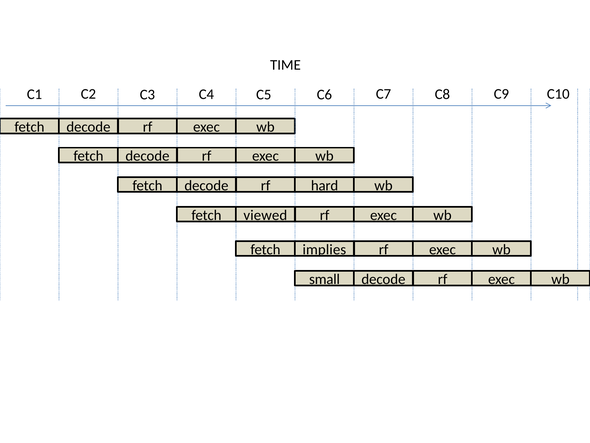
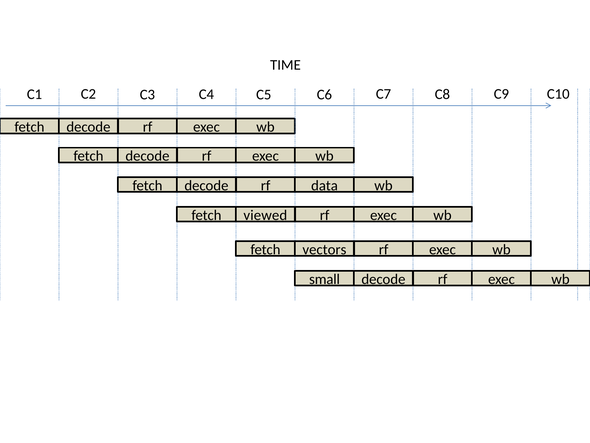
hard: hard -> data (324, 185)
implies: implies -> vectors (324, 249)
